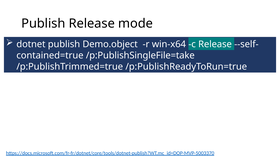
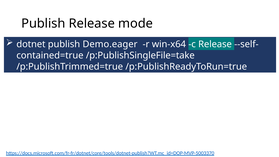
Demo.object: Demo.object -> Demo.eager (110, 44)
